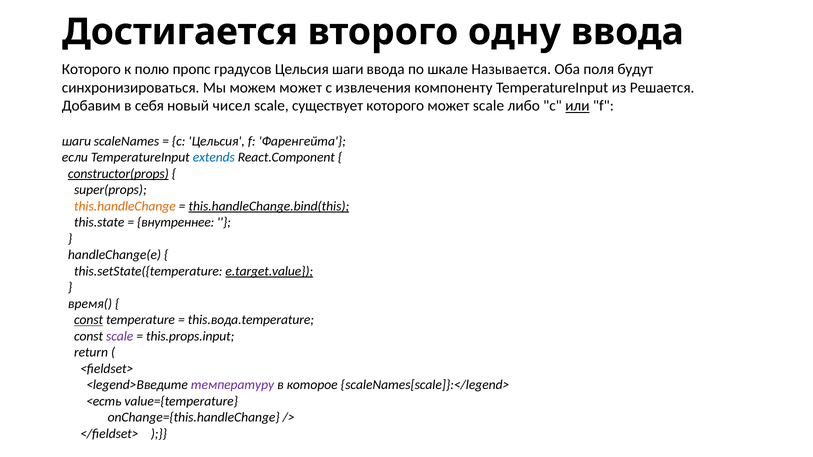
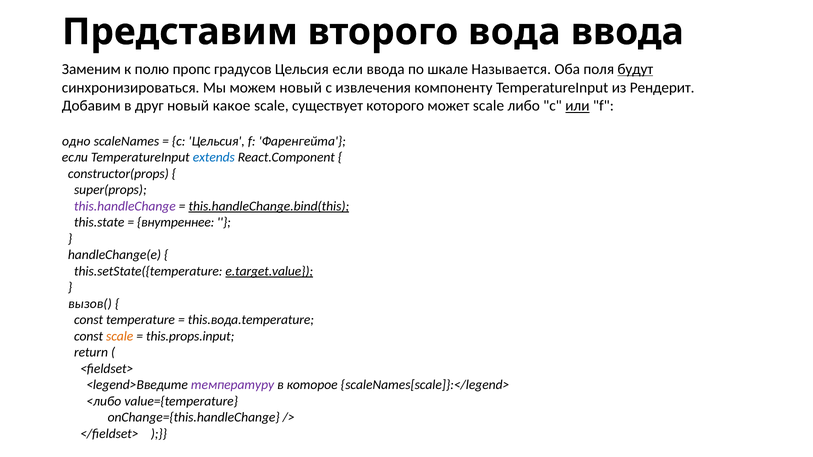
Достигается: Достигается -> Представим (180, 32)
одну: одну -> вода (514, 32)
Которого: Которого -> Заменим (91, 69)
Цельсия шаги: шаги -> если (348, 69)
будут underline: none -> present (635, 69)
можем может: может -> новый (301, 88)
Решается: Решается -> Рендерит (662, 88)
себя: себя -> друг (149, 106)
чисел: чисел -> какое (232, 106)
шаги: шаги -> одно (76, 141)
constructor(props underline: present -> none (118, 174)
this.handleChange colour: orange -> purple (125, 206)
время(: время( -> вызов( (90, 304)
const underline: present -> none (89, 320)
scale colour: purple -> orange (120, 336)
<есть: <есть -> <либо (104, 401)
